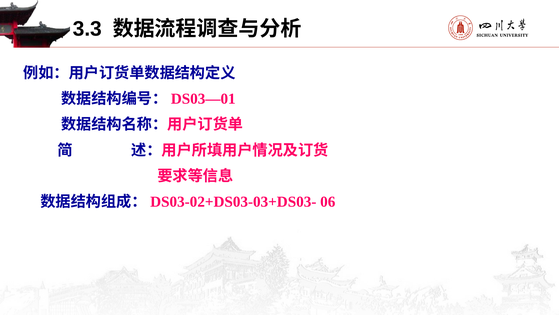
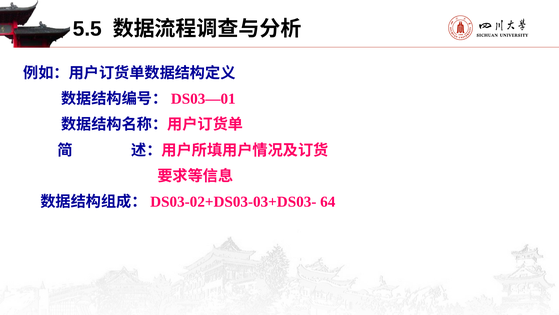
3.3: 3.3 -> 5.5 (87, 29)
06: 06 -> 64 (328, 202)
